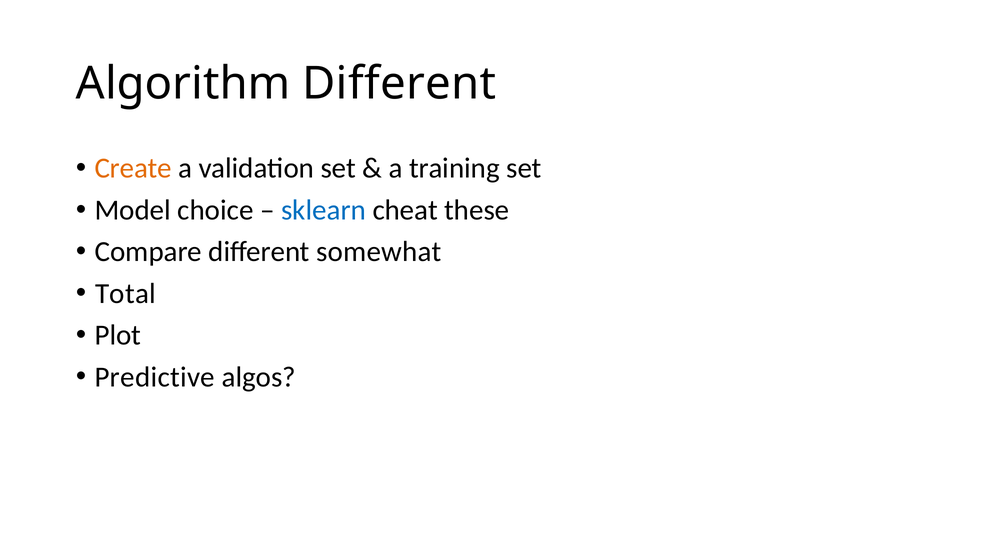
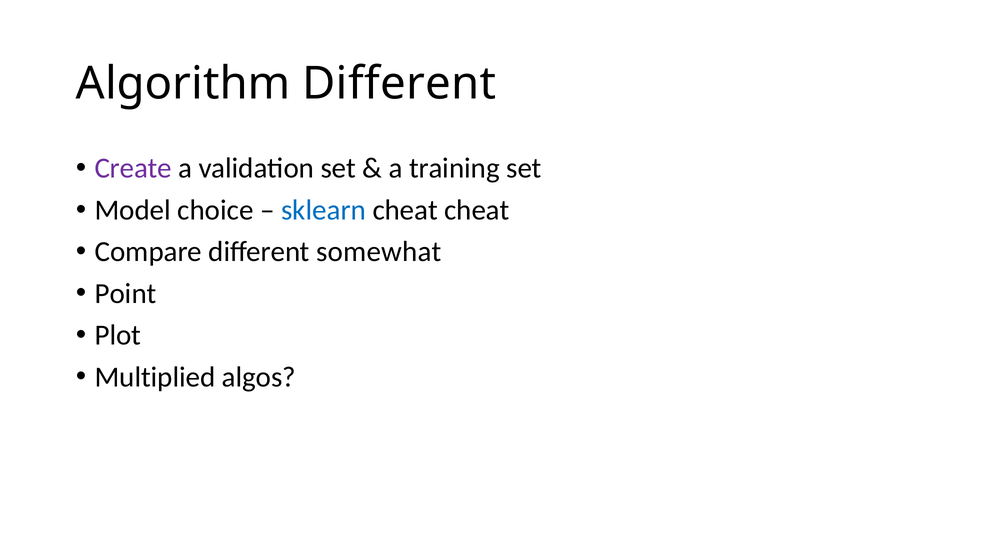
Create colour: orange -> purple (133, 168)
cheat these: these -> cheat (477, 210)
Total: Total -> Point (126, 294)
Predictive: Predictive -> Multiplied (155, 377)
